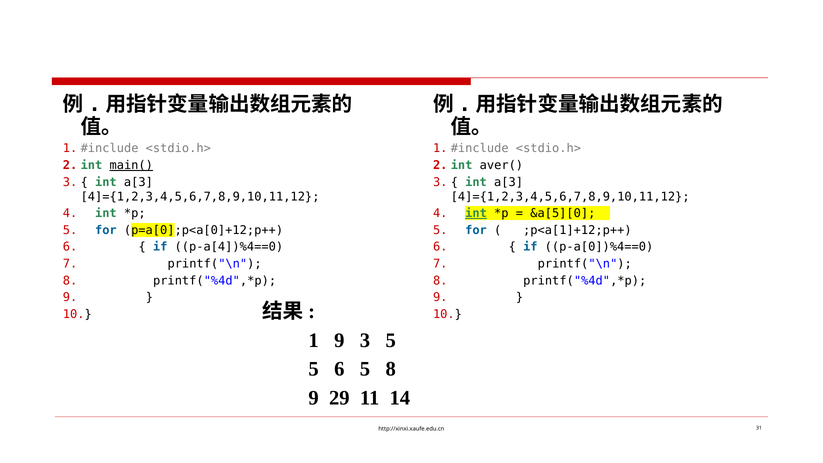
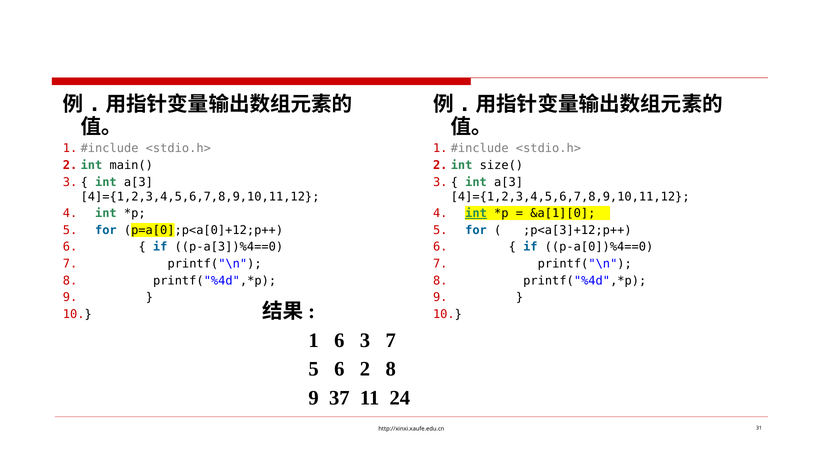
main( underline: present -> none (131, 165)
aver(: aver( -> size( (501, 165)
&a[5][0: &a[5][0 -> &a[1][0 (563, 213)
;p<a[1]+12;p++: ;p<a[1]+12;p++ -> ;p<a[3]+12;p++ (577, 230)
p-a[4])%4==0: p-a[4])%4==0 -> p-a[3])%4==0 (229, 247)
1 9: 9 -> 6 (339, 340)
3 5: 5 -> 7 (391, 340)
6 5: 5 -> 2 (365, 369)
29: 29 -> 37 (339, 398)
14: 14 -> 24 (400, 398)
